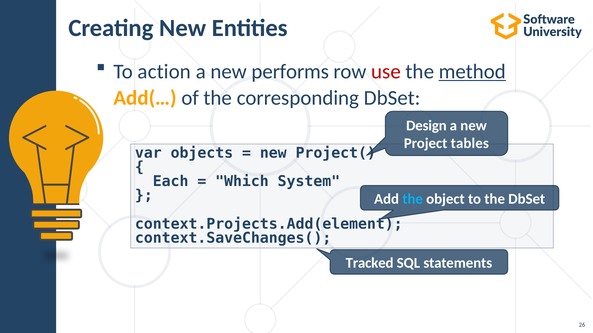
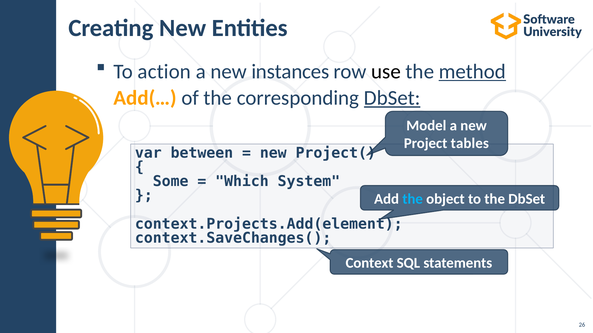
performs: performs -> instances (290, 72)
use colour: red -> black (386, 72)
DbSet underline: none -> present (392, 98)
Design: Design -> Model (426, 126)
objects: objects -> between (202, 153)
Each: Each -> Some (171, 182)
Tracked: Tracked -> Context (370, 263)
